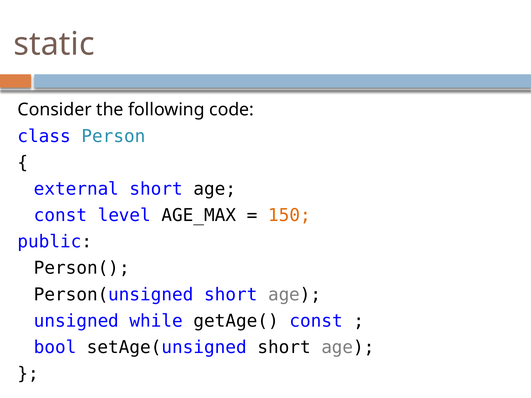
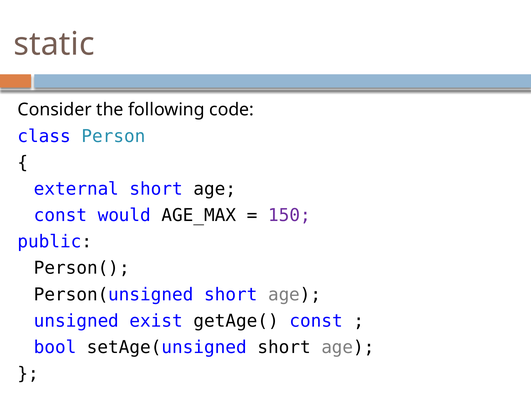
level: level -> would (124, 216)
150 colour: orange -> purple (289, 216)
while: while -> exist (156, 321)
